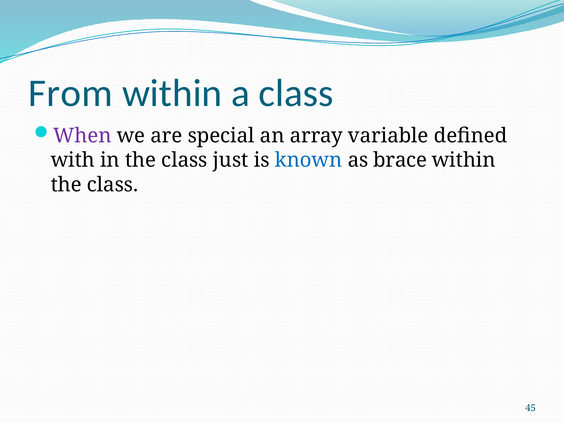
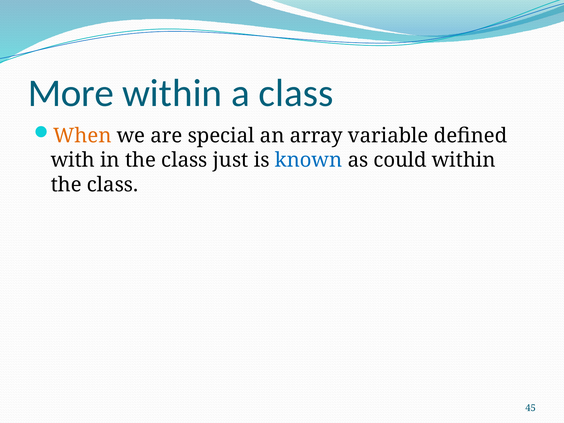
From: From -> More (71, 93)
When colour: purple -> orange (82, 136)
brace: brace -> could (400, 160)
